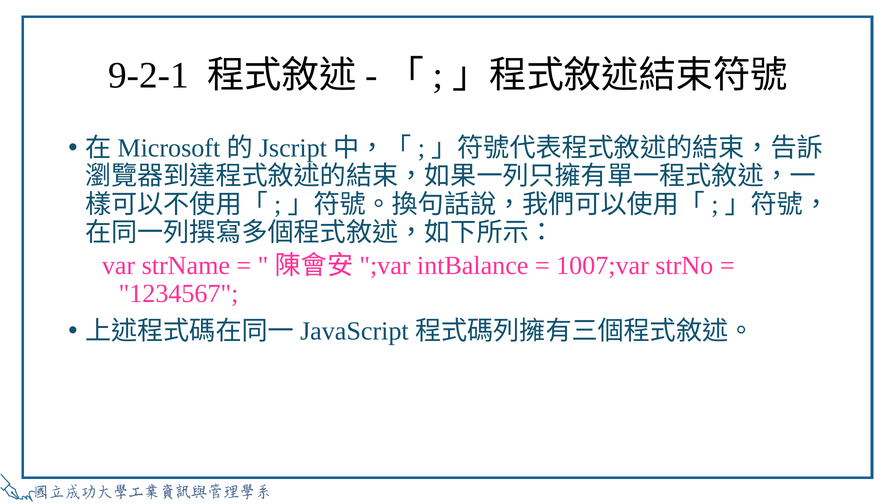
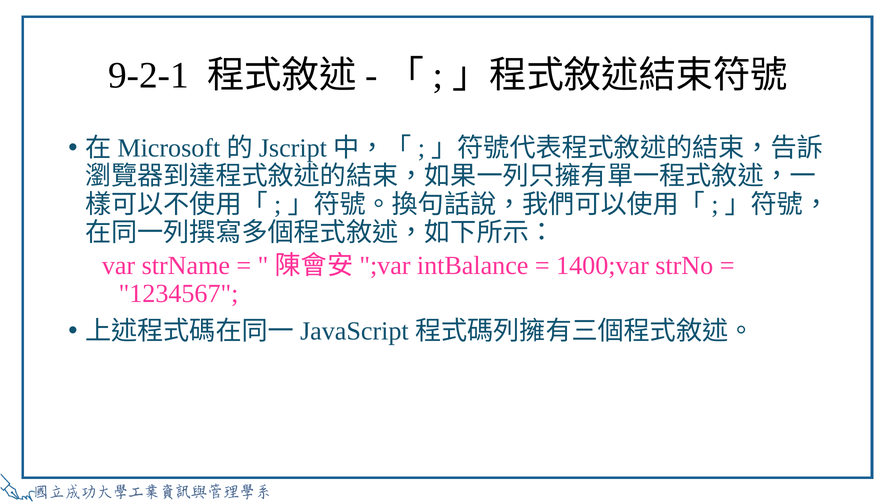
1007;var: 1007;var -> 1400;var (602, 266)
